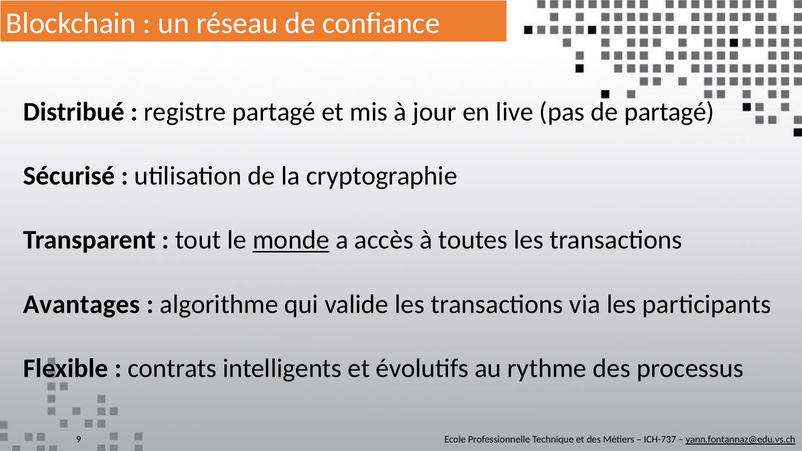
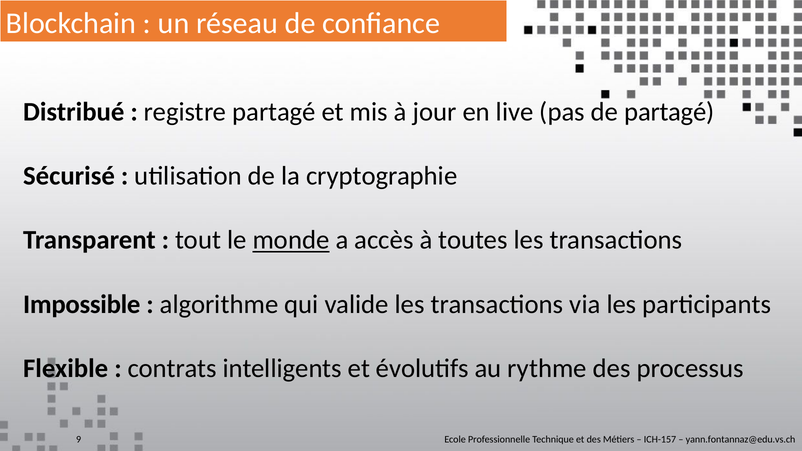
Avantages: Avantages -> Impossible (82, 304)
ICH-737: ICH-737 -> ICH-157 (660, 440)
yann.fontannaz@edu.vs.ch underline: present -> none (741, 440)
